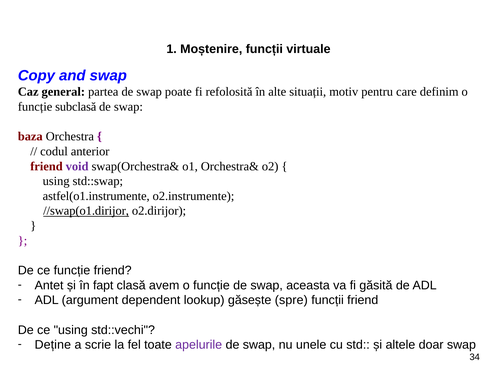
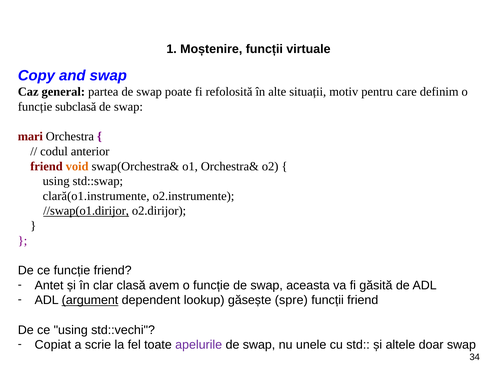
baza: baza -> mari (30, 136)
void colour: purple -> orange (77, 166)
astfel(o1.instrumente: astfel(o1.instrumente -> clară(o1.instrumente (96, 196)
fapt: fapt -> clar (103, 285)
argument underline: none -> present (90, 300)
Deține: Deține -> Copiat (53, 345)
